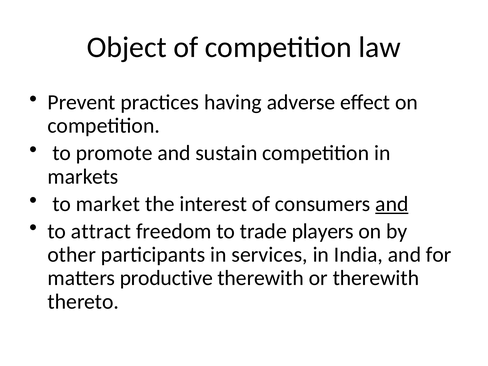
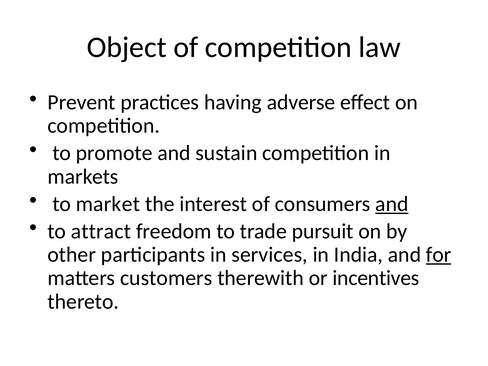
players: players -> pursuit (323, 231)
for underline: none -> present (439, 255)
productive: productive -> customers (166, 278)
or therewith: therewith -> incentives (376, 278)
